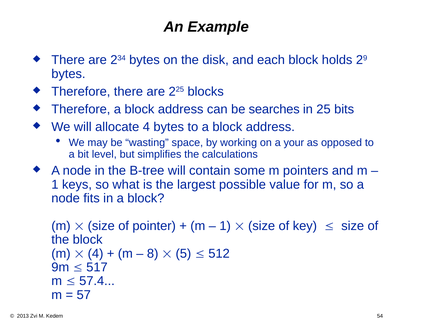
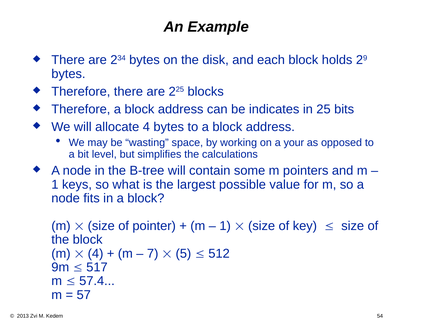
searches: searches -> indicates (274, 109)
8: 8 -> 7 (153, 254)
